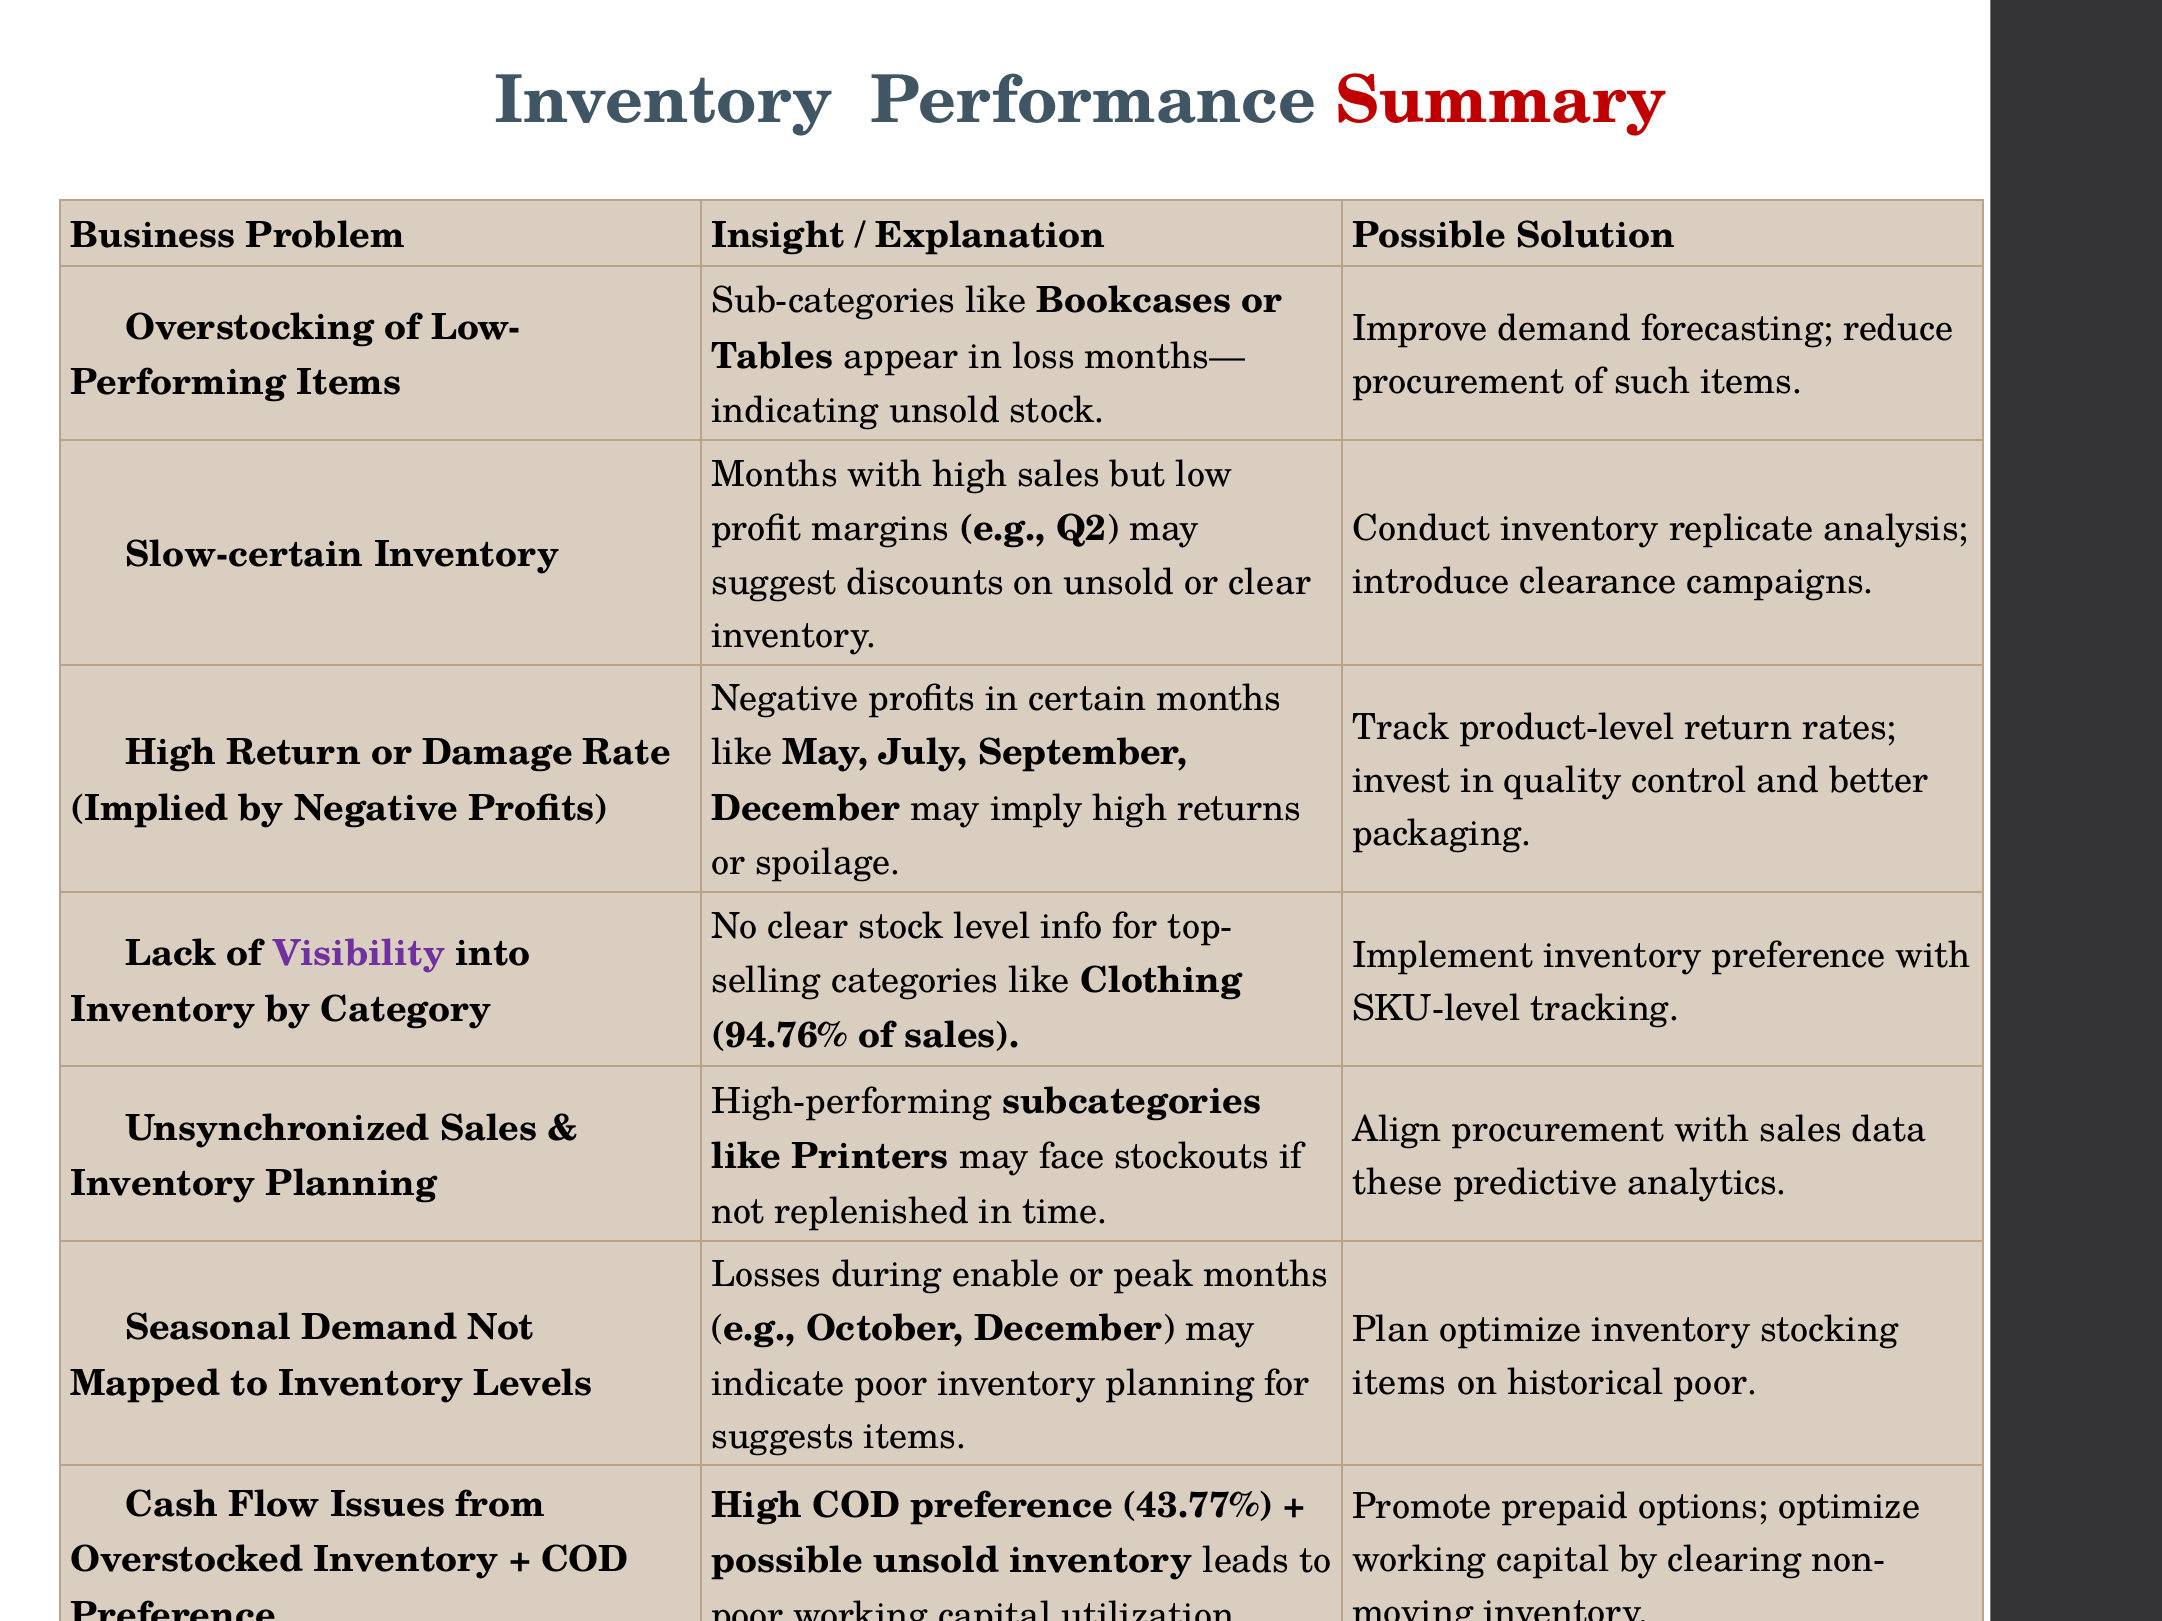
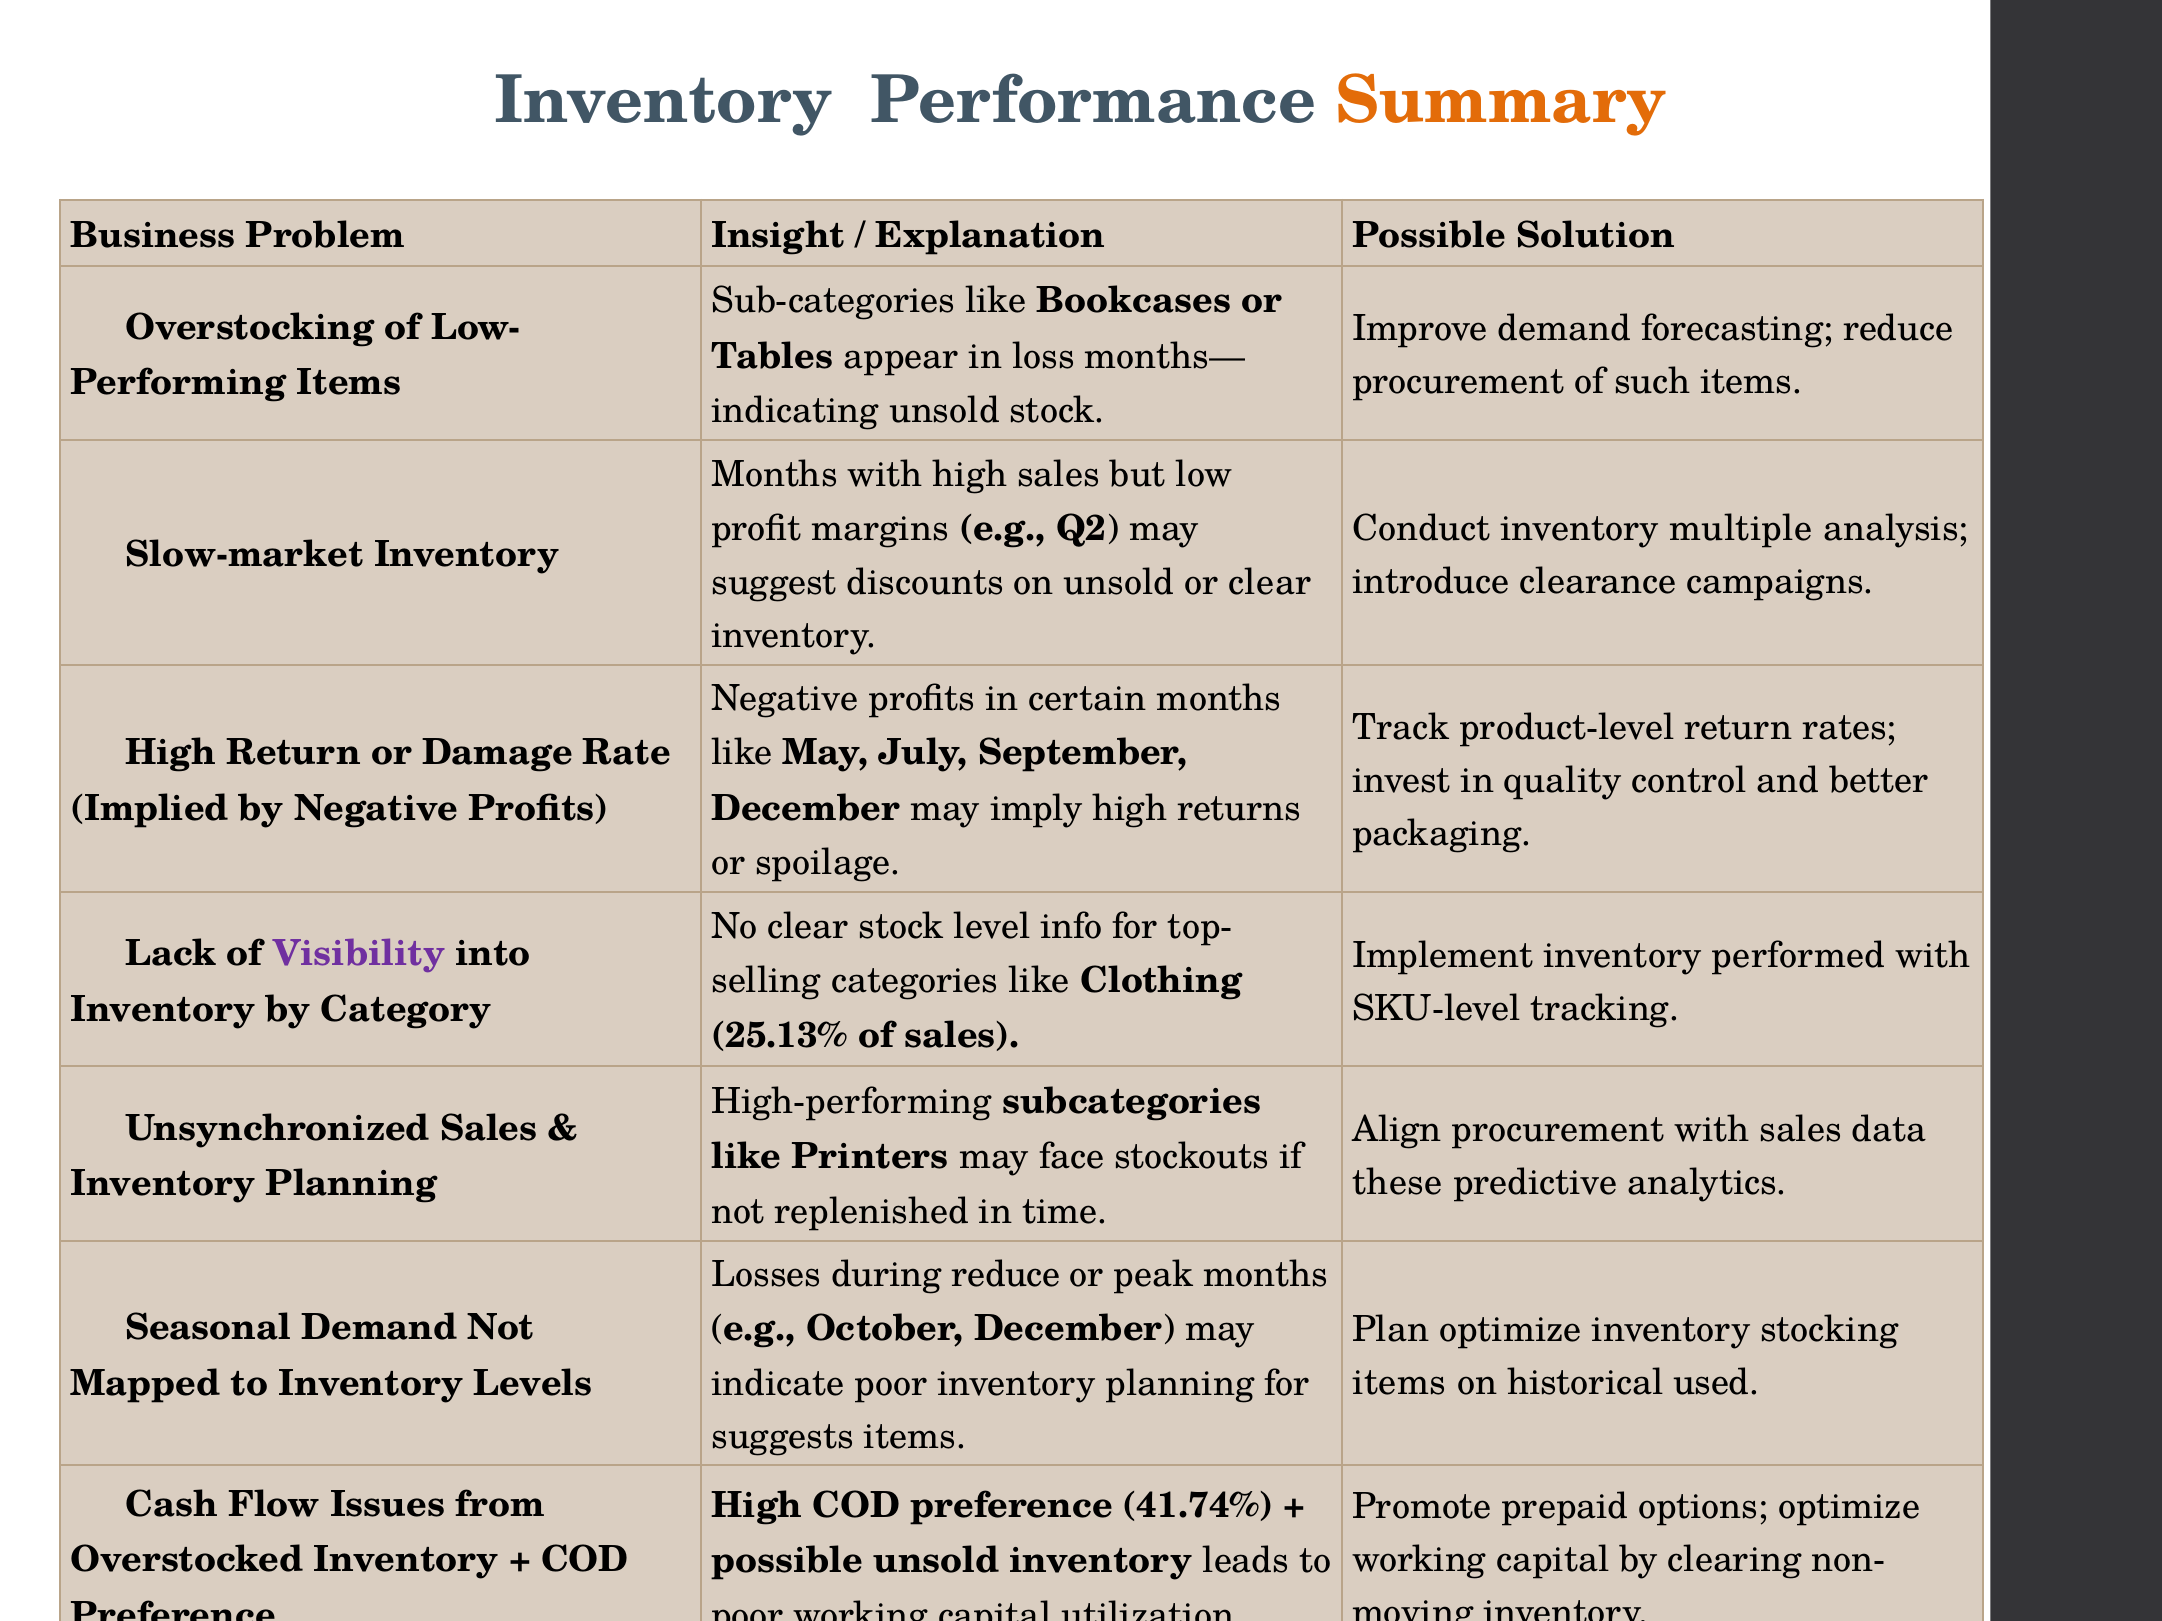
Summary colour: red -> orange (1501, 101)
replicate: replicate -> multiple (1741, 529)
Slow-certain: Slow-certain -> Slow-market (245, 555)
inventory preference: preference -> performed (1799, 956)
94.76%: 94.76% -> 25.13% (780, 1036)
during enable: enable -> reduce (1006, 1275)
historical poor: poor -> used (1716, 1383)
43.77%: 43.77% -> 41.74% (1198, 1506)
